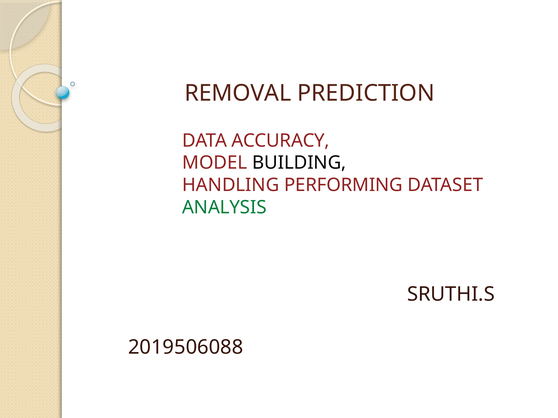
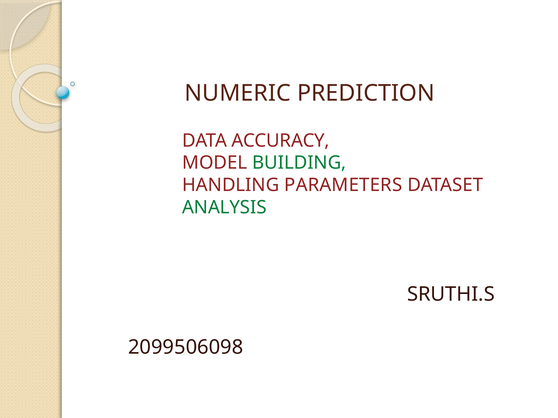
REMOVAL: REMOVAL -> NUMERIC (238, 93)
BUILDING colour: black -> green (299, 163)
PERFORMING: PERFORMING -> PARAMETERS (343, 185)
2019506088: 2019506088 -> 2099506098 (186, 348)
